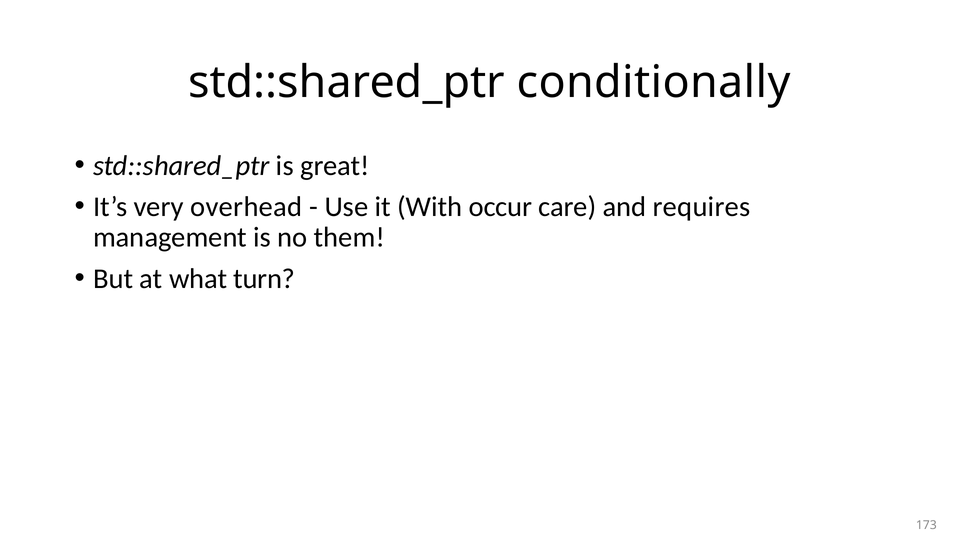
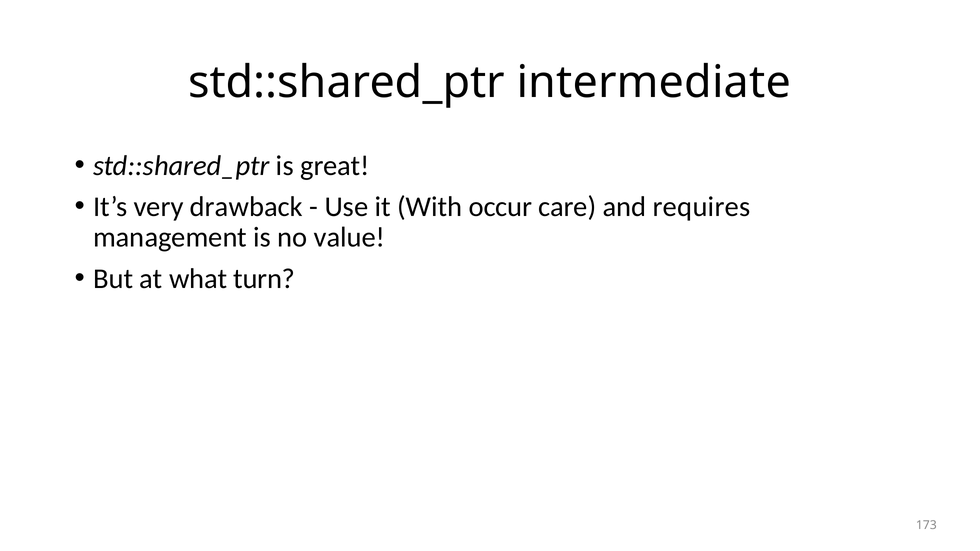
conditionally: conditionally -> intermediate (654, 82)
overhead: overhead -> drawback (246, 207)
them: them -> value (349, 238)
